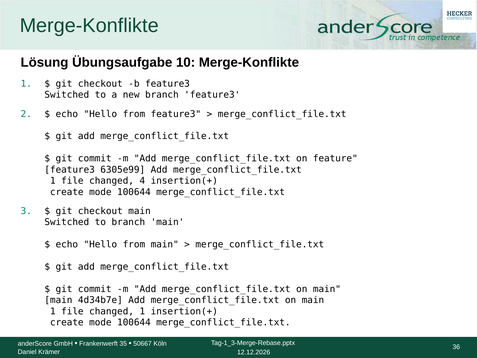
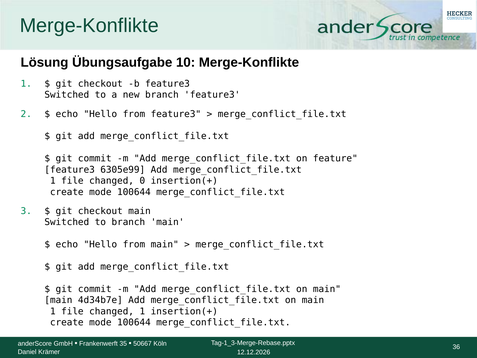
4: 4 -> 0 (142, 181)
